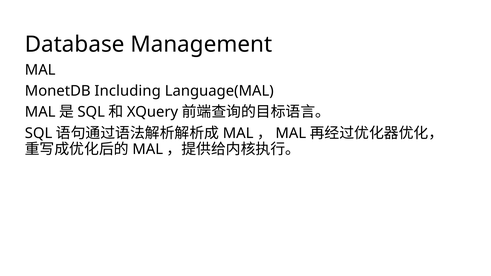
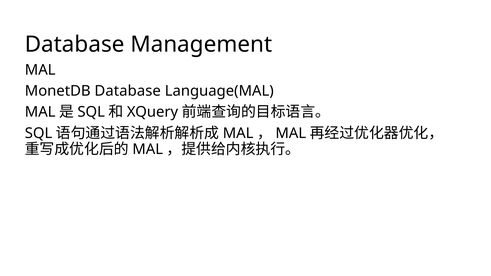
MonetDB Including: Including -> Database (128, 91)
